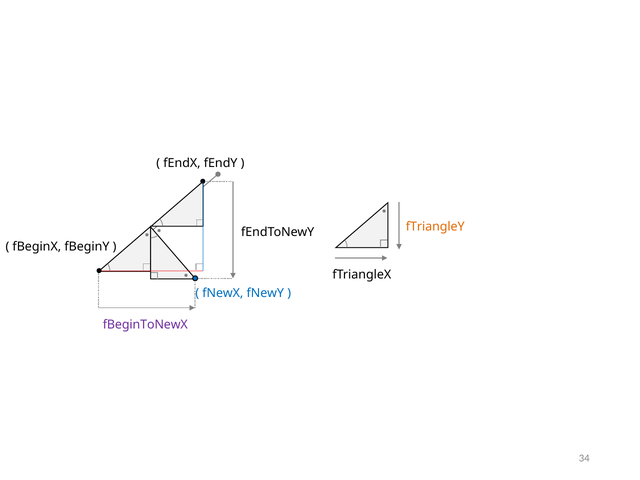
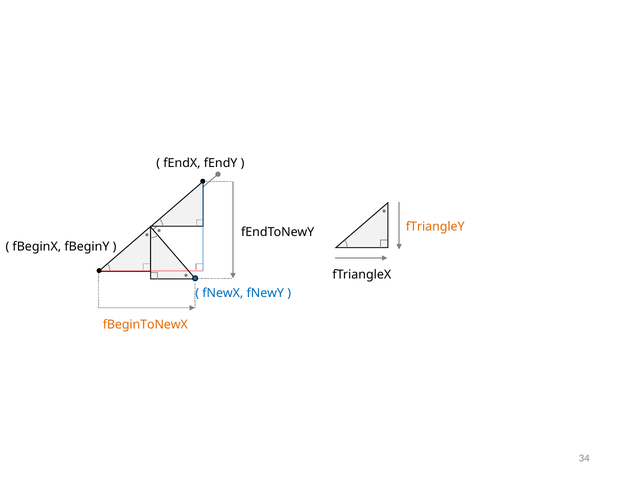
fBeginToNewX colour: purple -> orange (145, 325)
